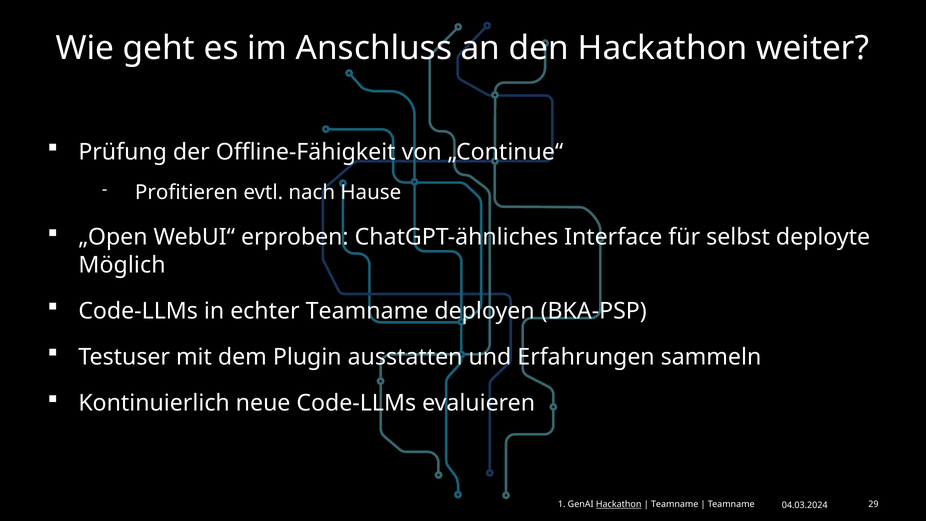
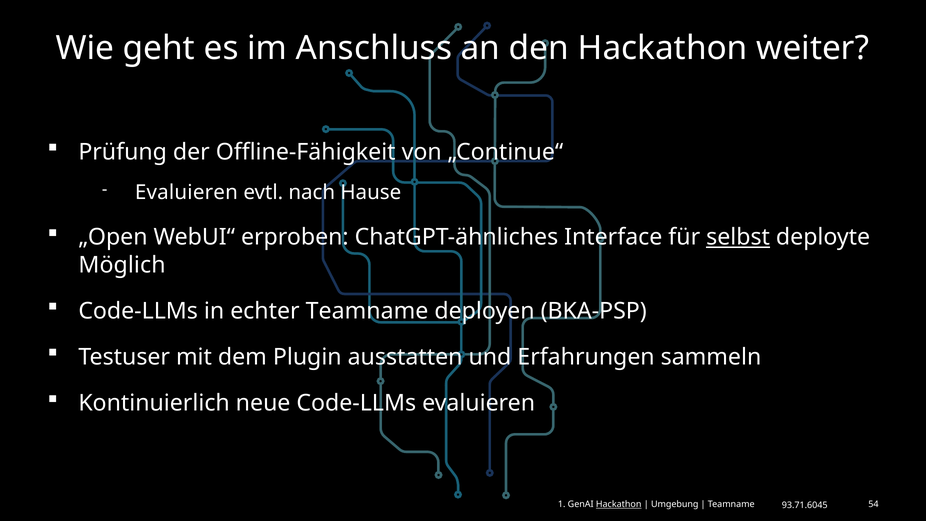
Profitieren: Profitieren -> Evaluieren (186, 193)
selbst underline: none -> present (738, 237)
Teamname: Teamname -> Umgebung (675, 504)
29: 29 -> 54 (874, 504)
04.03.2024: 04.03.2024 -> 93.71.6045 (805, 505)
